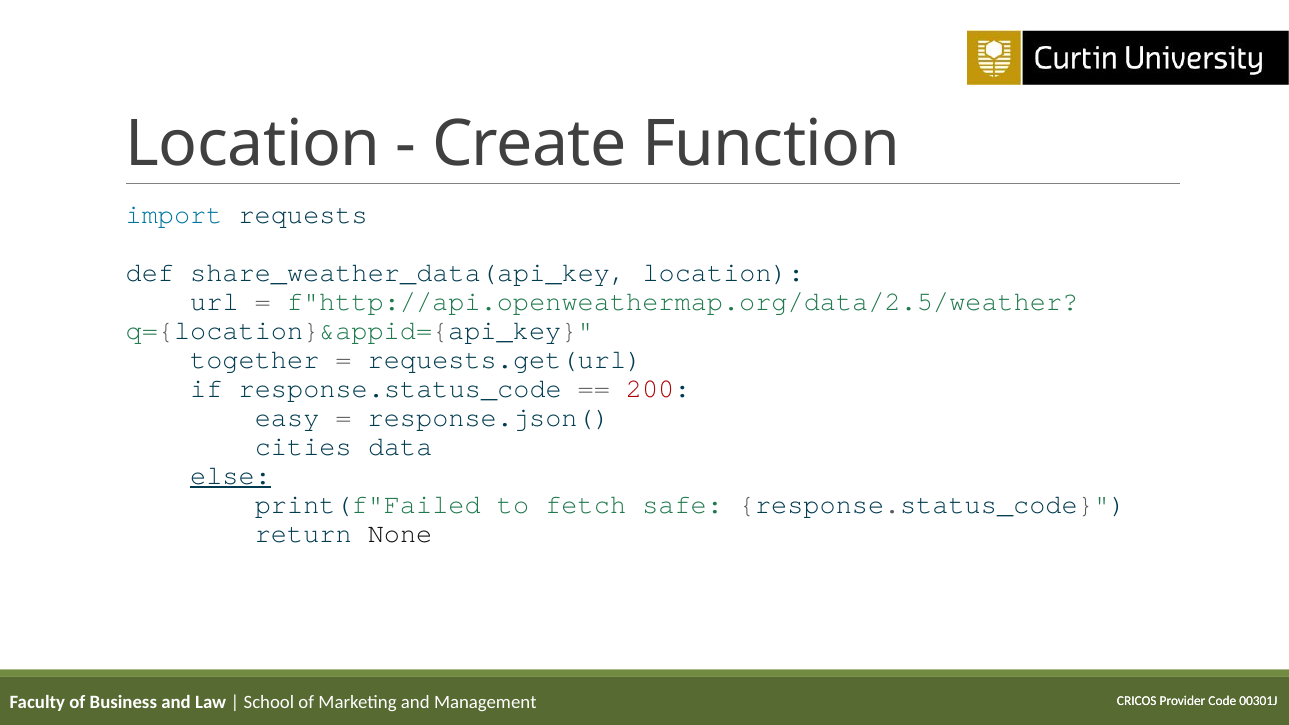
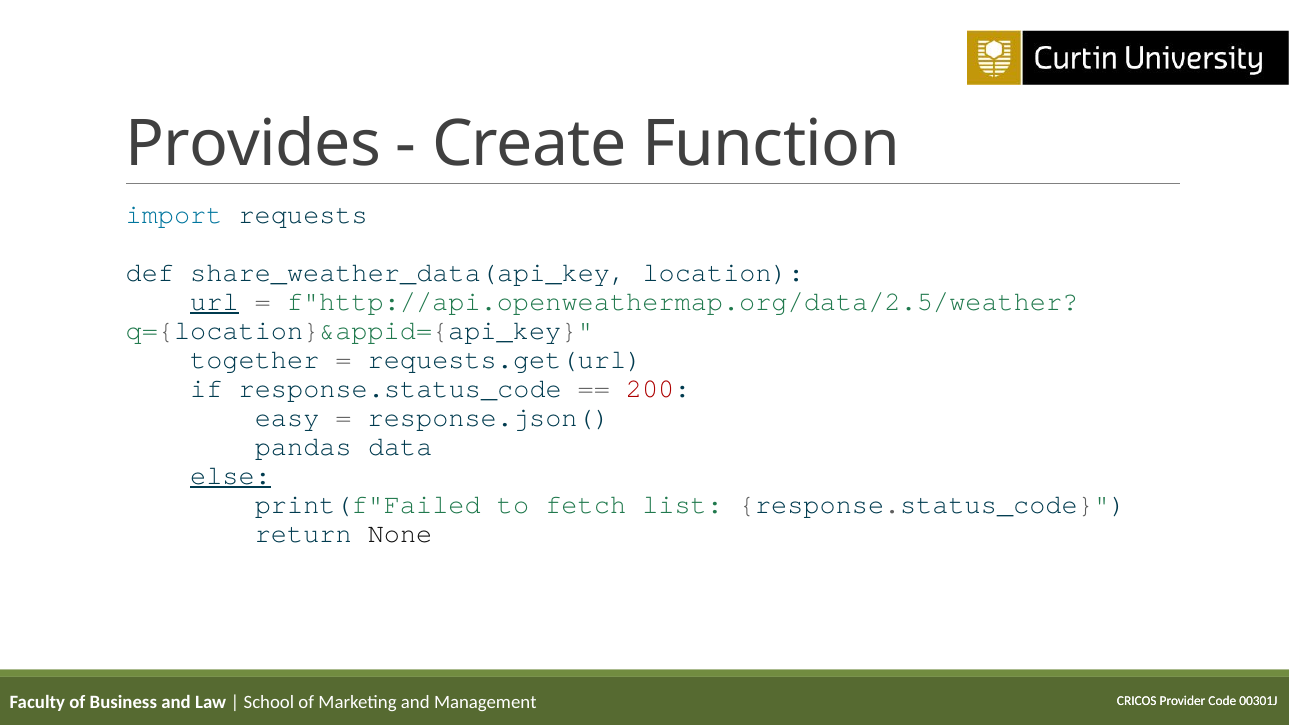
Location: Location -> Provides (253, 144)
url underline: none -> present (214, 301)
cities: cities -> pandas (303, 446)
safe: safe -> list (683, 504)
